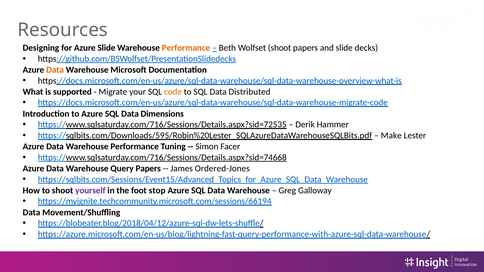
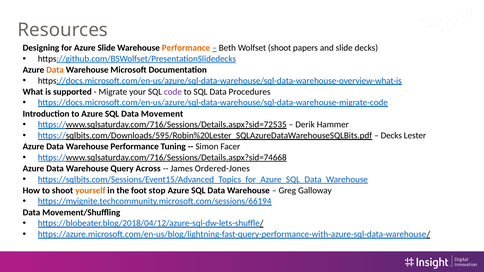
code colour: orange -> purple (173, 92)
Distributed: Distributed -> Procedures (250, 92)
Dimensions: Dimensions -> Movement (162, 114)
Make: Make -> Decks (391, 136)
Query Papers: Papers -> Across (148, 169)
yourself colour: purple -> orange (90, 191)
